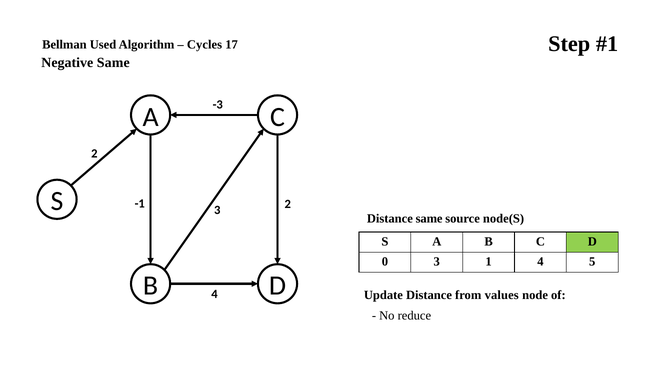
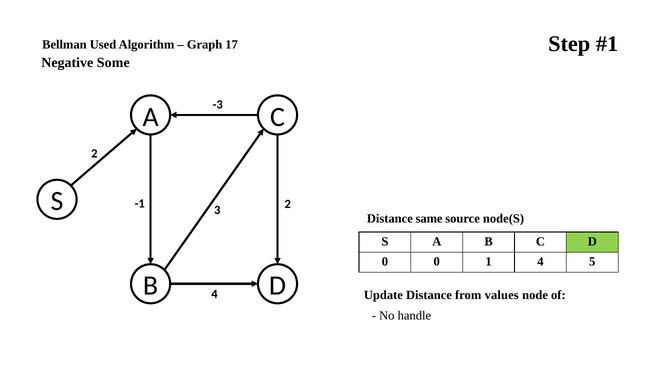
Cycles: Cycles -> Graph (205, 45)
Negative Same: Same -> Some (113, 63)
0 3: 3 -> 0 (437, 262)
reduce: reduce -> handle (414, 316)
